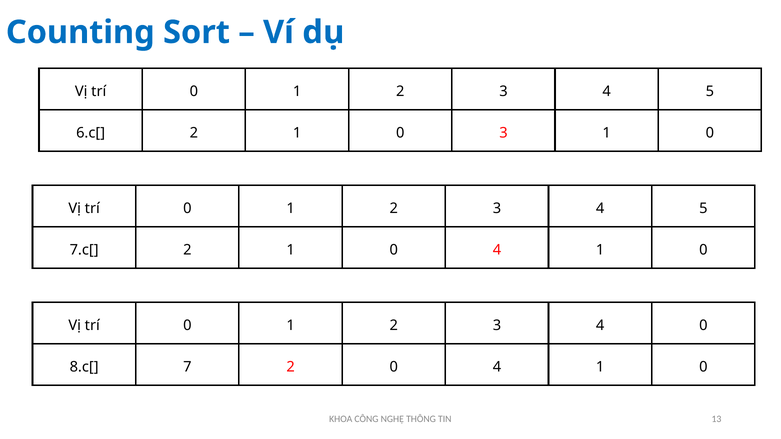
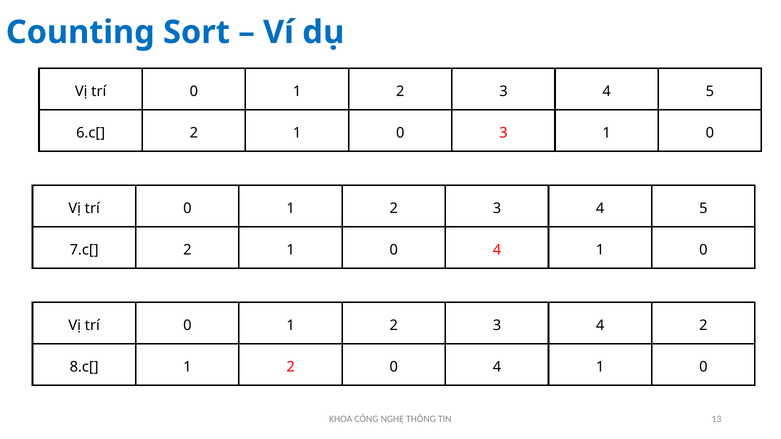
4 0: 0 -> 2 (703, 326)
8.c[ 7: 7 -> 1 (187, 367)
